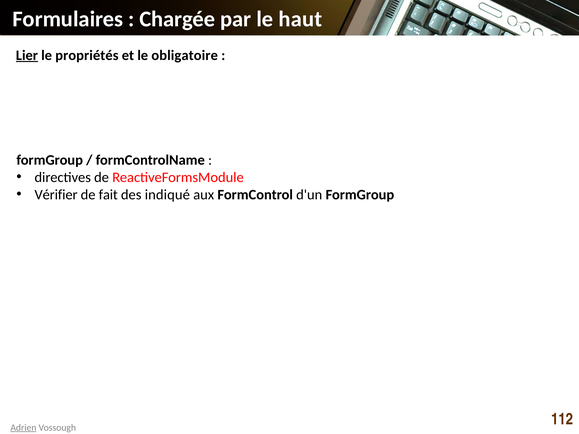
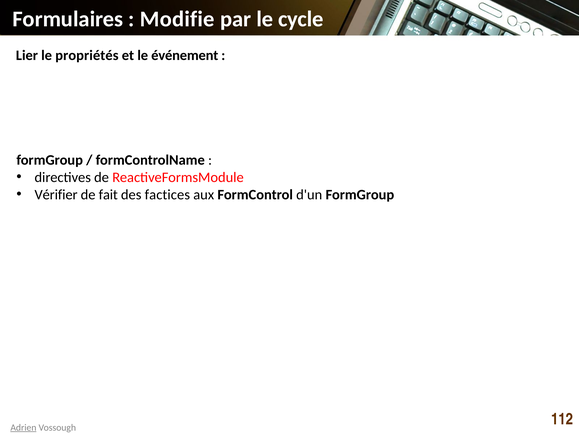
Chargée: Chargée -> Modifie (177, 19)
haut: haut -> cycle (301, 19)
Lier underline: present -> none (27, 55)
obligatoire: obligatoire -> événement (185, 55)
indiqué: indiqué -> factices (167, 195)
